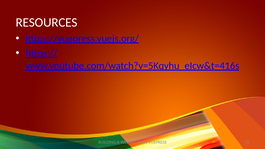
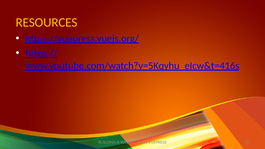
RESOURCES colour: white -> yellow (47, 23)
